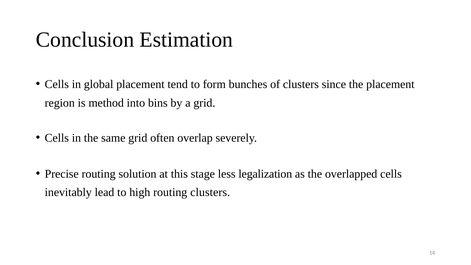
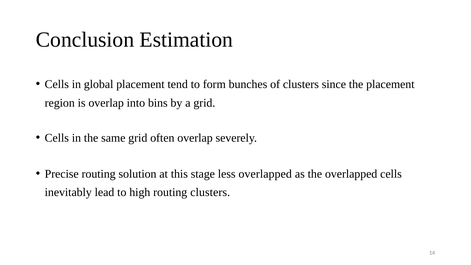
is method: method -> overlap (106, 103)
less legalization: legalization -> overlapped (265, 174)
